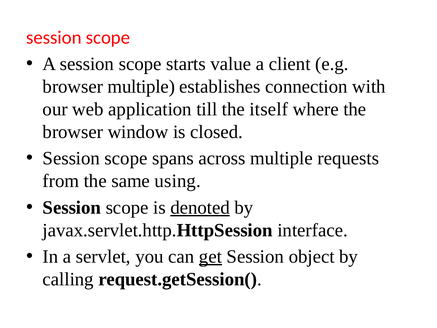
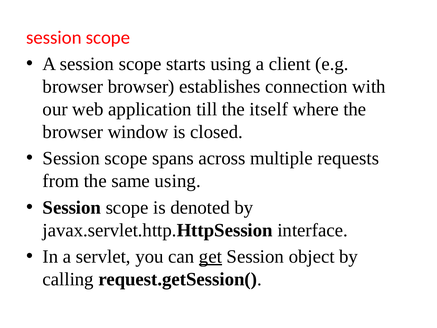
starts value: value -> using (231, 64)
browser multiple: multiple -> browser (141, 87)
denoted underline: present -> none (200, 207)
